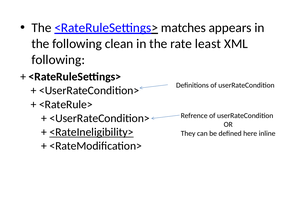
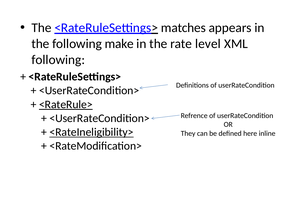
clean: clean -> make (119, 44)
least: least -> level (208, 44)
<RateRule> underline: none -> present (66, 105)
